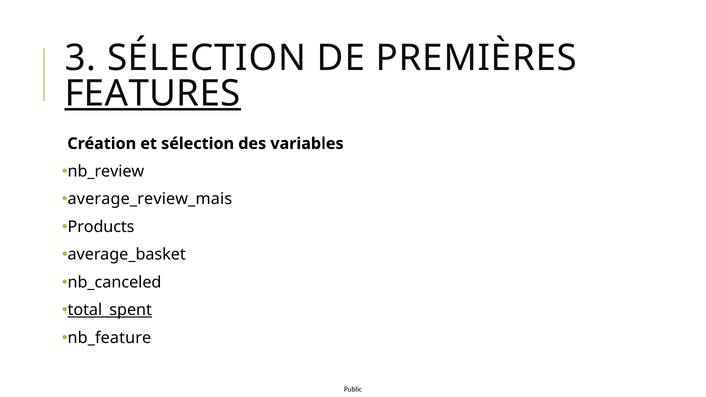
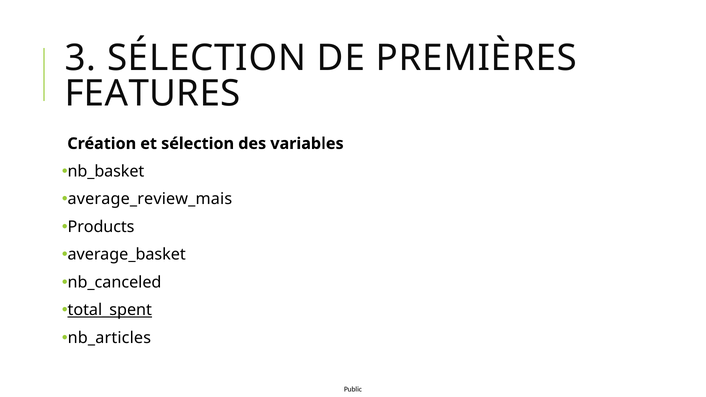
FEATURES underline: present -> none (153, 93)
nb_review: nb_review -> nb_basket (106, 171)
nb_feature: nb_feature -> nb_articles (109, 338)
